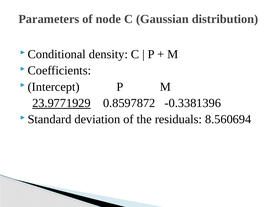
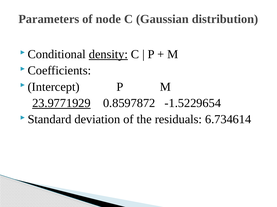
density underline: none -> present (108, 54)
-0.3381396: -0.3381396 -> -1.5229654 (193, 103)
8.560694: 8.560694 -> 6.734614 (228, 120)
